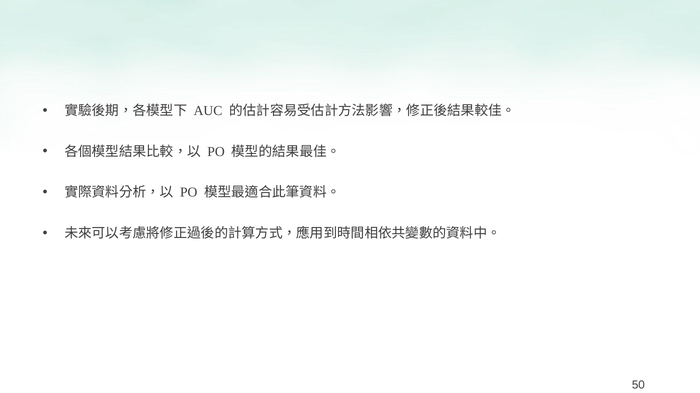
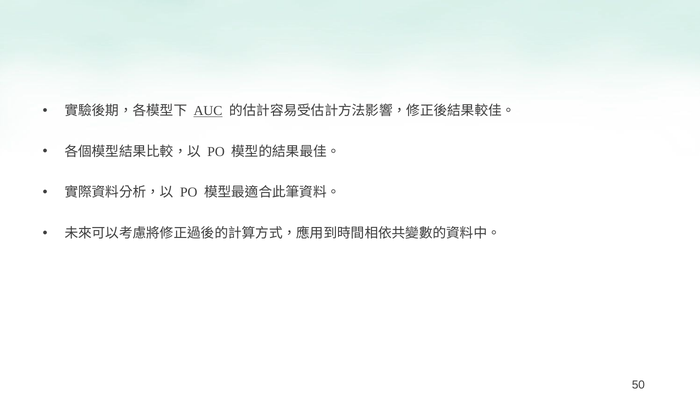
AUC underline: none -> present (208, 111)
